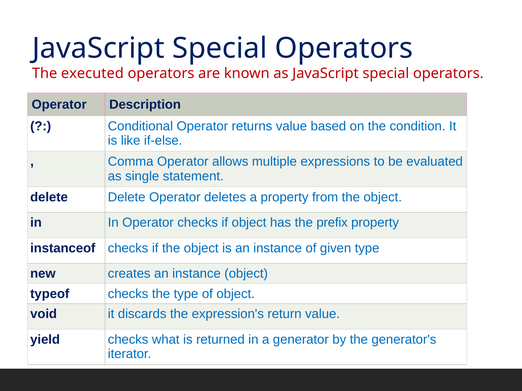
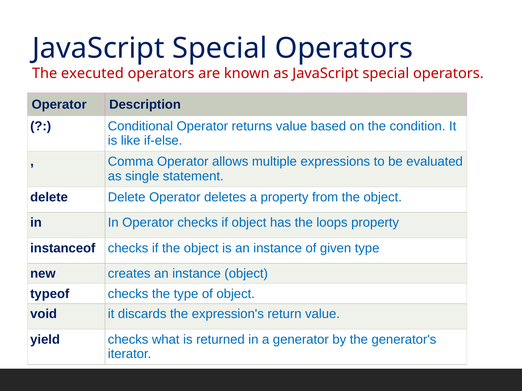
prefix: prefix -> loops (332, 223)
